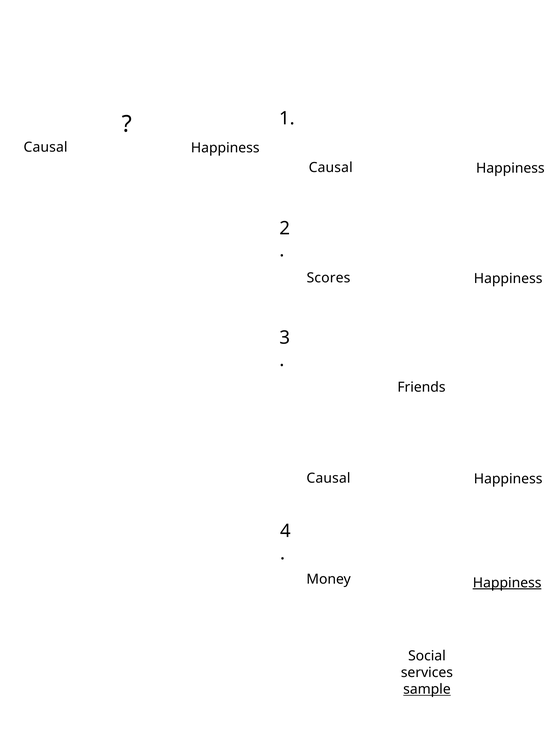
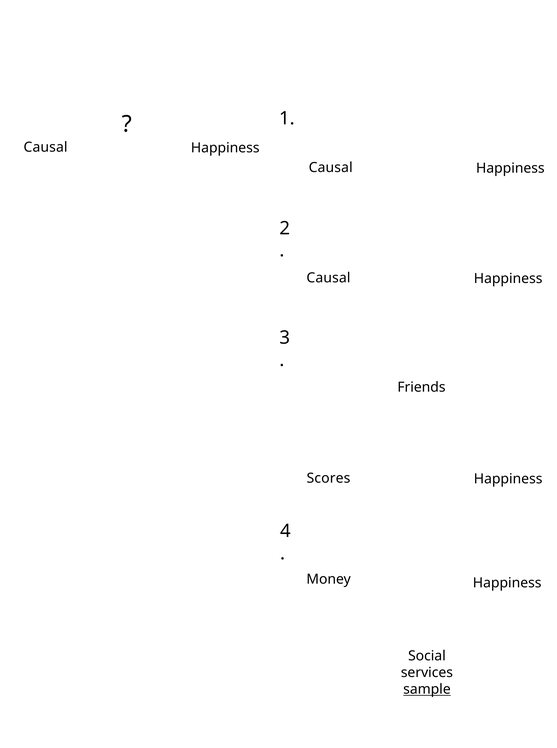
Scores: Scores -> Causal (328, 278)
Causal: Causal -> Scores (328, 478)
Happiness underline: present -> none (507, 583)
